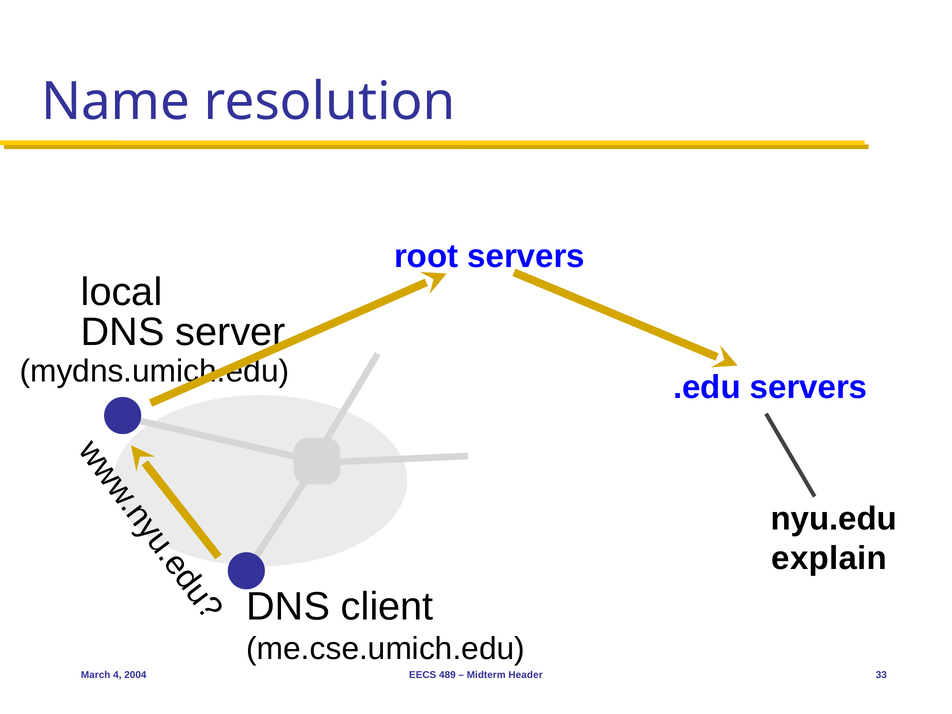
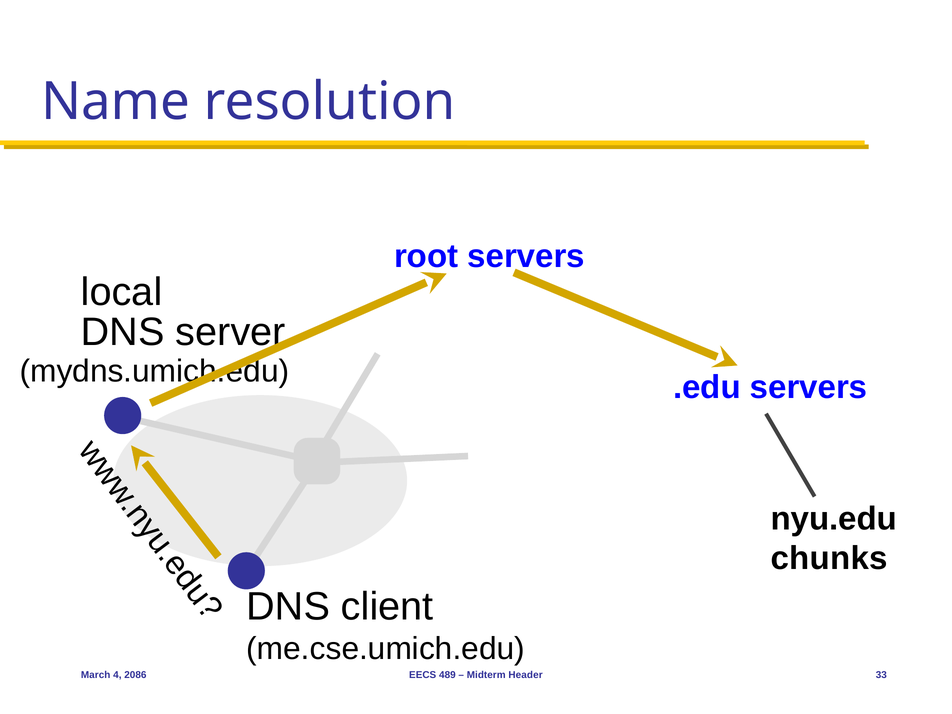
explain: explain -> chunks (829, 559)
2004: 2004 -> 2086 (135, 675)
